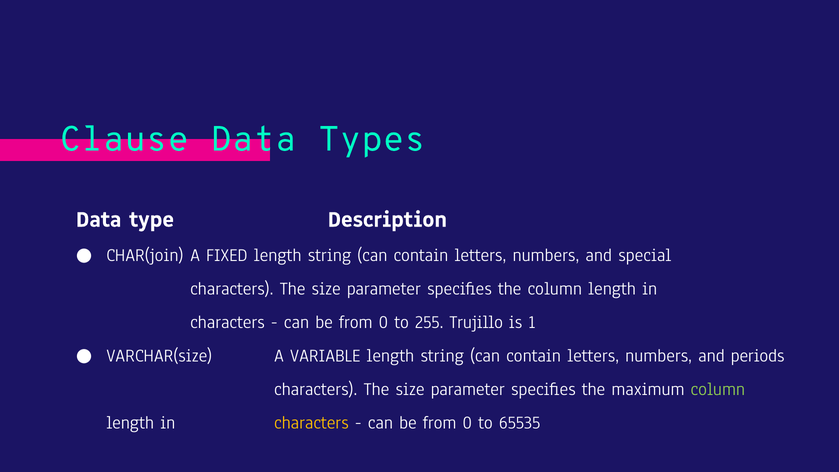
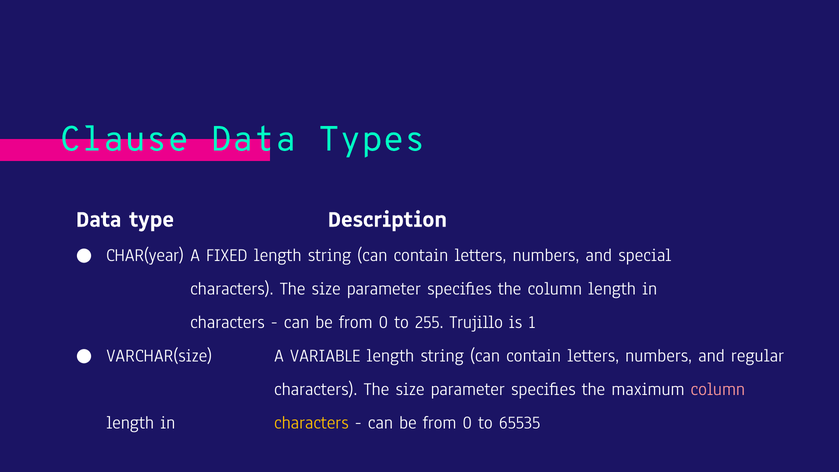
CHAR(join: CHAR(join -> CHAR(year (145, 255)
periods: periods -> regular (757, 356)
column colour: light green -> pink (718, 389)
